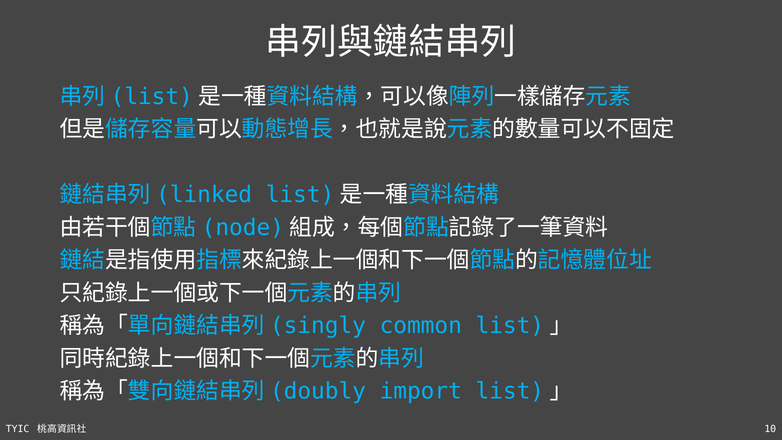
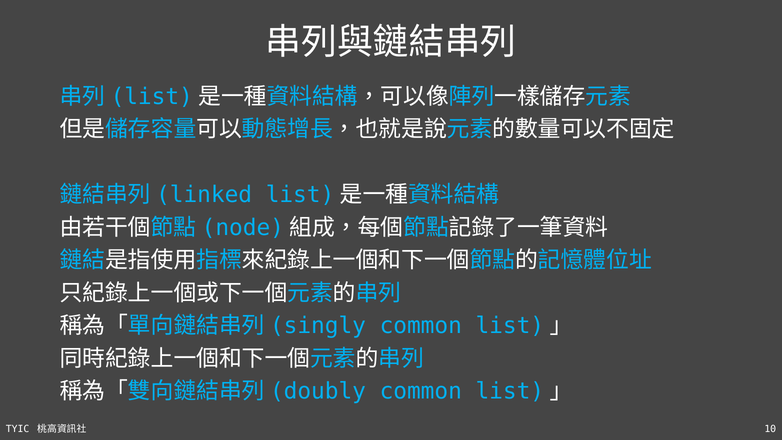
import: import -> common (421, 391)
